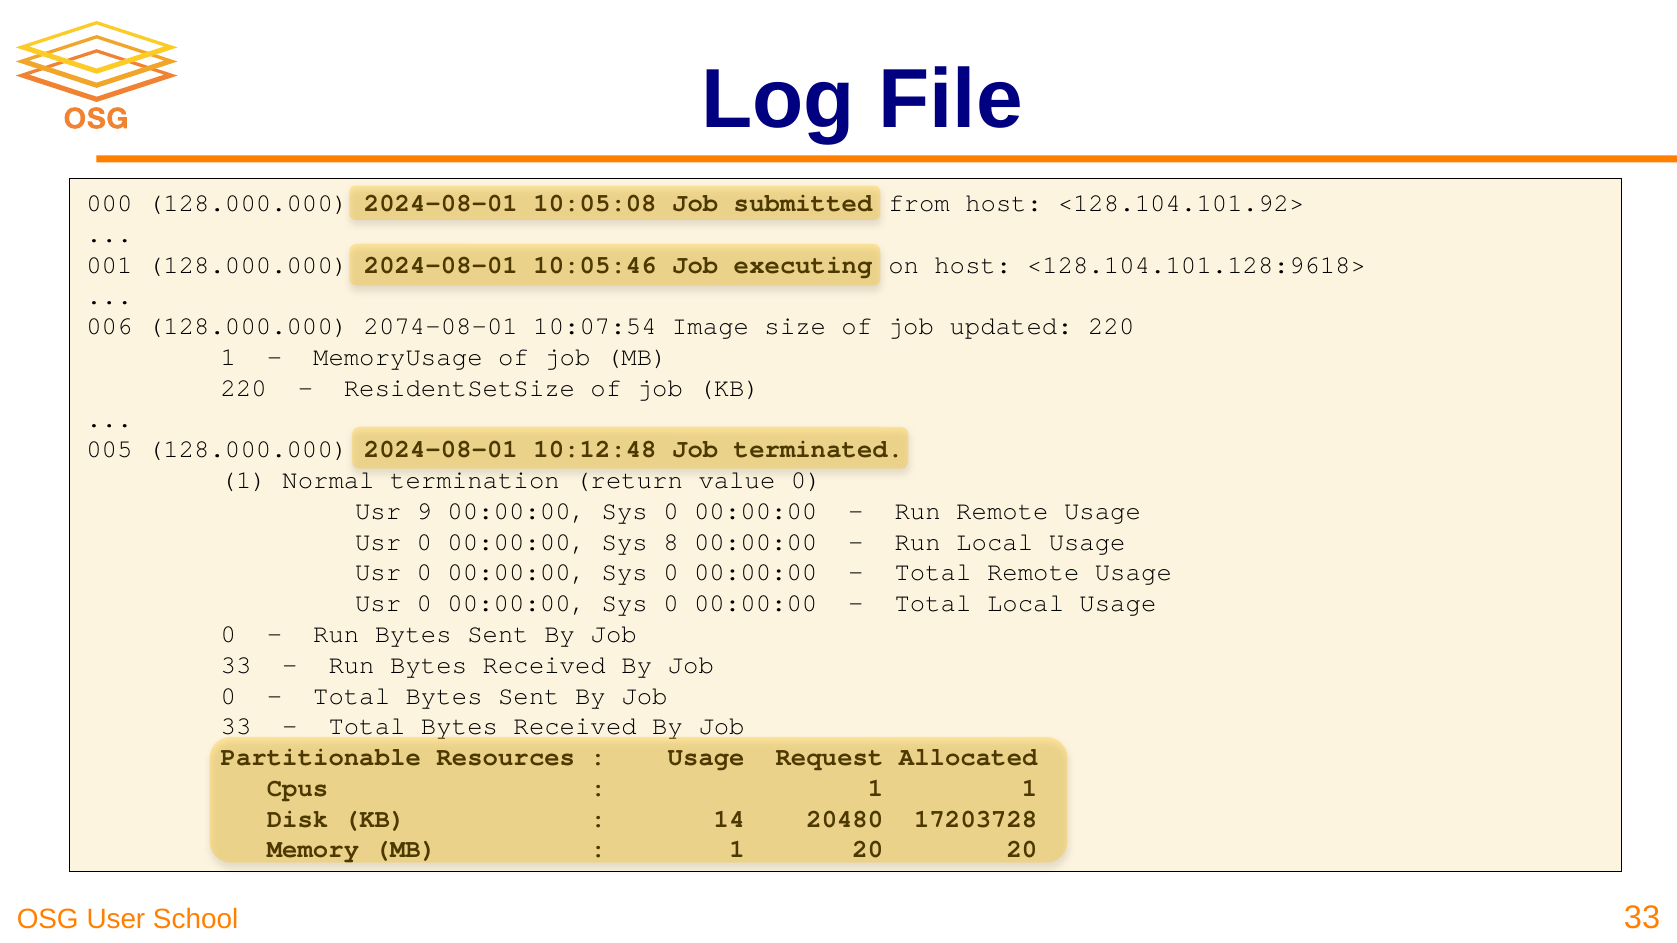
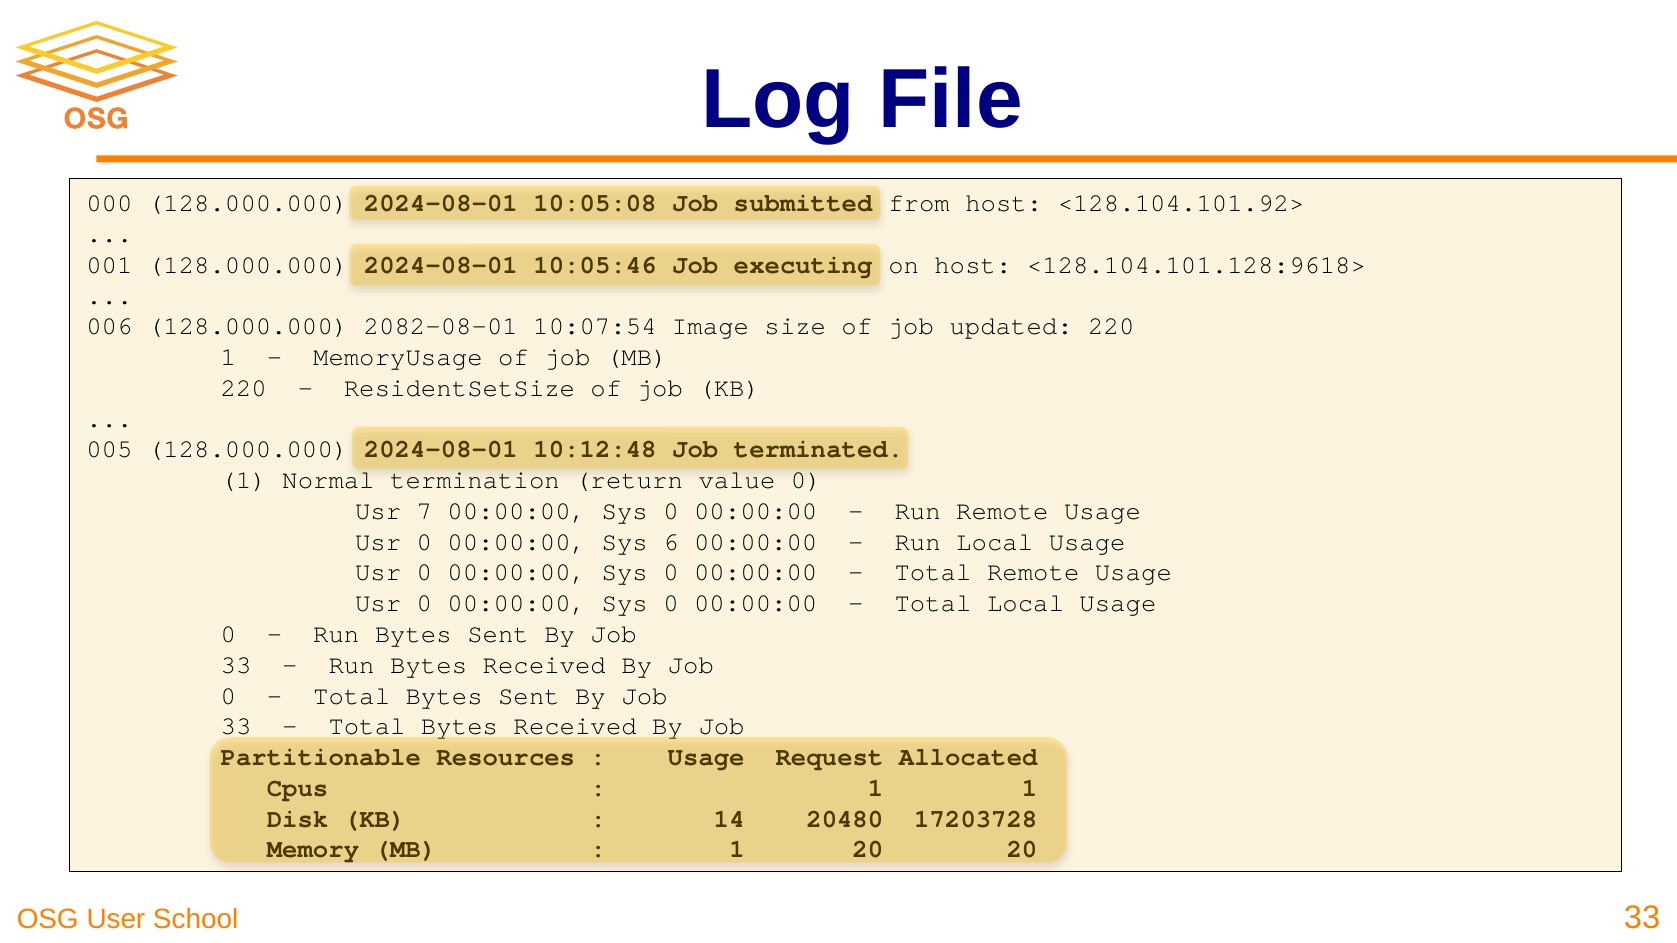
2074-08-01: 2074-08-01 -> 2082-08-01 (441, 327)
9: 9 -> 7 (424, 511)
8: 8 -> 6 (671, 542)
